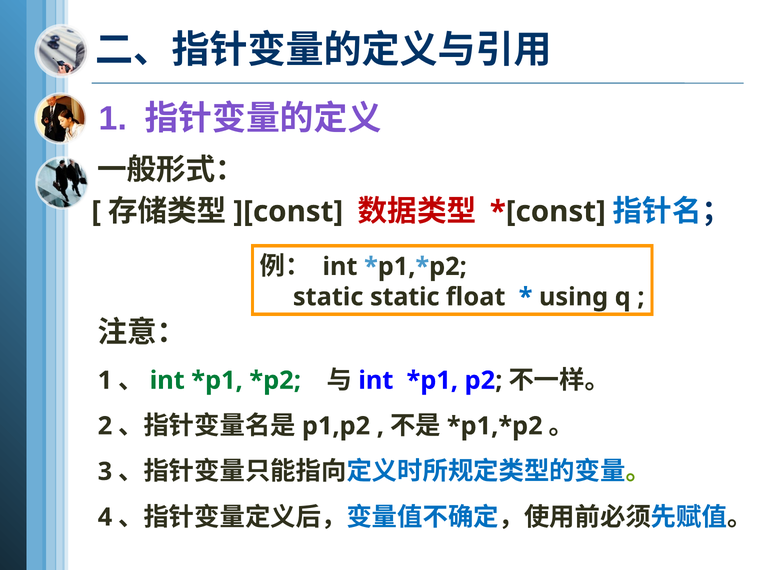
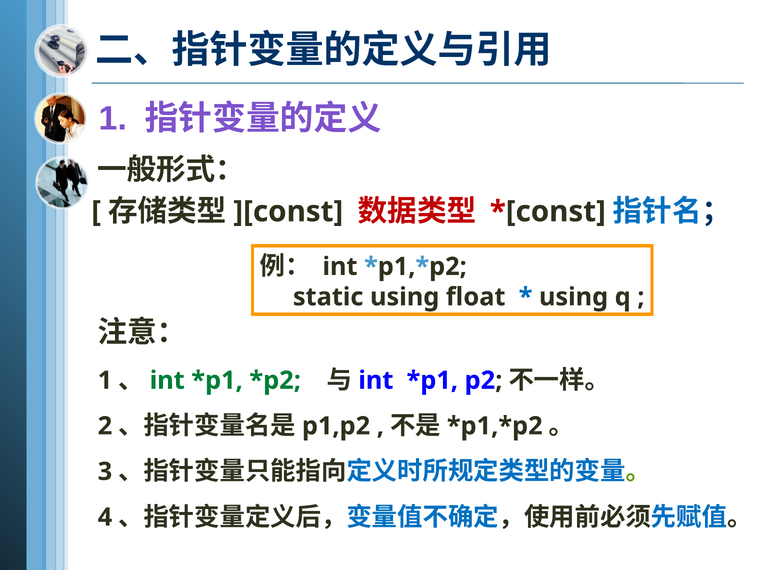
static static: static -> using (405, 297)
